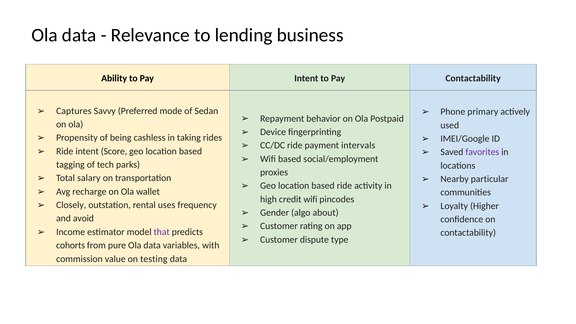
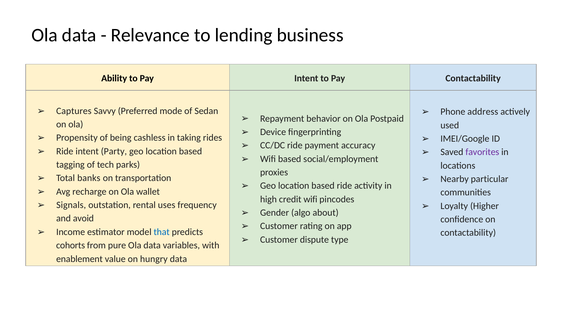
primary: primary -> address (483, 112)
intervals: intervals -> accuracy (358, 145)
Score: Score -> Party (114, 151)
salary: salary -> banks (89, 178)
Closely: Closely -> Signals (71, 205)
that colour: purple -> blue (162, 232)
commission: commission -> enablement (79, 259)
testing: testing -> hungry (154, 259)
